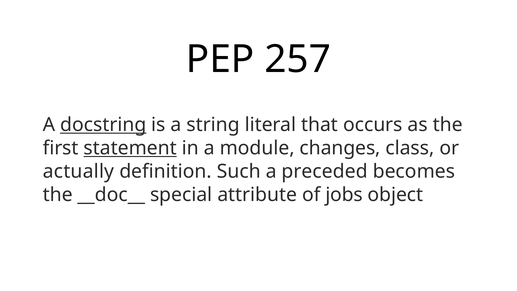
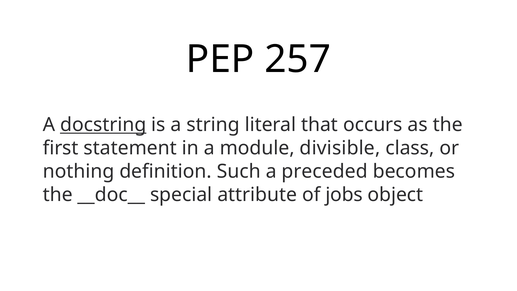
statement underline: present -> none (130, 148)
changes: changes -> divisible (340, 148)
actually: actually -> nothing (79, 171)
